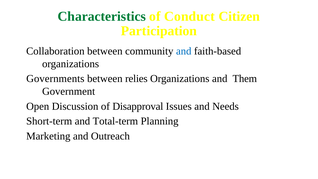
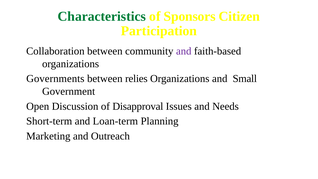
Conduct: Conduct -> Sponsors (190, 16)
and colour: blue -> purple (184, 51)
Them: Them -> Small (245, 79)
Total-term: Total-term -> Loan-term (115, 121)
